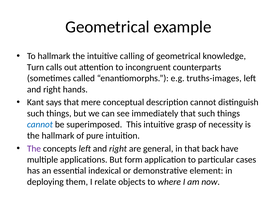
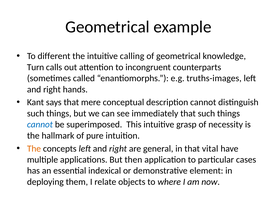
To hallmark: hallmark -> different (54, 56)
The colour: purple -> orange (34, 148)
back: back -> vital (210, 148)
form: form -> then (133, 159)
